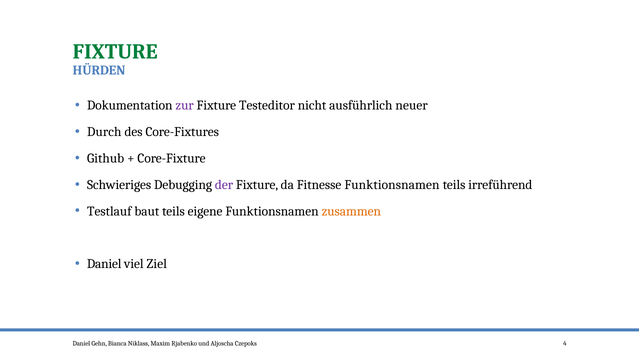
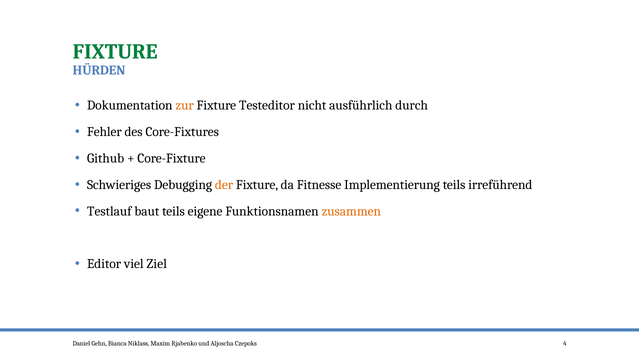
zur colour: purple -> orange (185, 105)
neuer: neuer -> durch (412, 105)
Durch: Durch -> Fehler (104, 132)
der colour: purple -> orange (224, 184)
Fitnesse Funktionsnamen: Funktionsnamen -> Implementierung (392, 184)
Daniel: Daniel -> Editor (104, 264)
